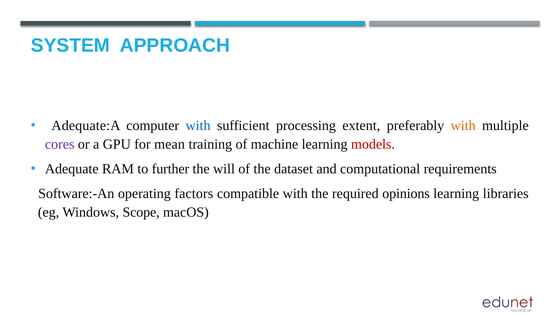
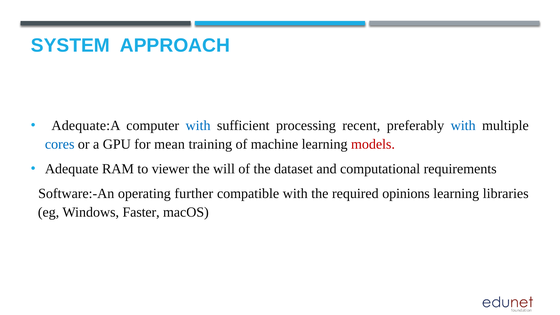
extent: extent -> recent (361, 126)
with colour: orange -> blue (463, 126)
cores colour: purple -> blue (60, 144)
further: further -> viewer (170, 169)
factors: factors -> further (194, 194)
Scope: Scope -> Faster (141, 212)
